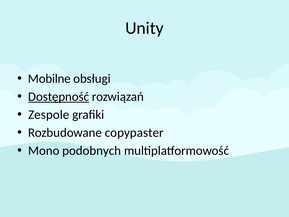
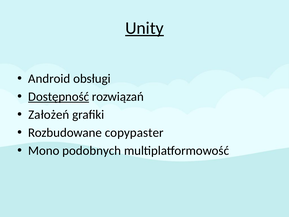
Unity underline: none -> present (144, 28)
Mobilne: Mobilne -> Android (49, 79)
Zespole: Zespole -> Założeń (49, 115)
